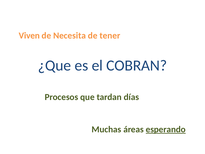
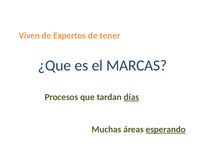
Necesita: Necesita -> Expertos (70, 36)
COBRAN: COBRAN -> MARCAS (137, 65)
días underline: none -> present (131, 97)
